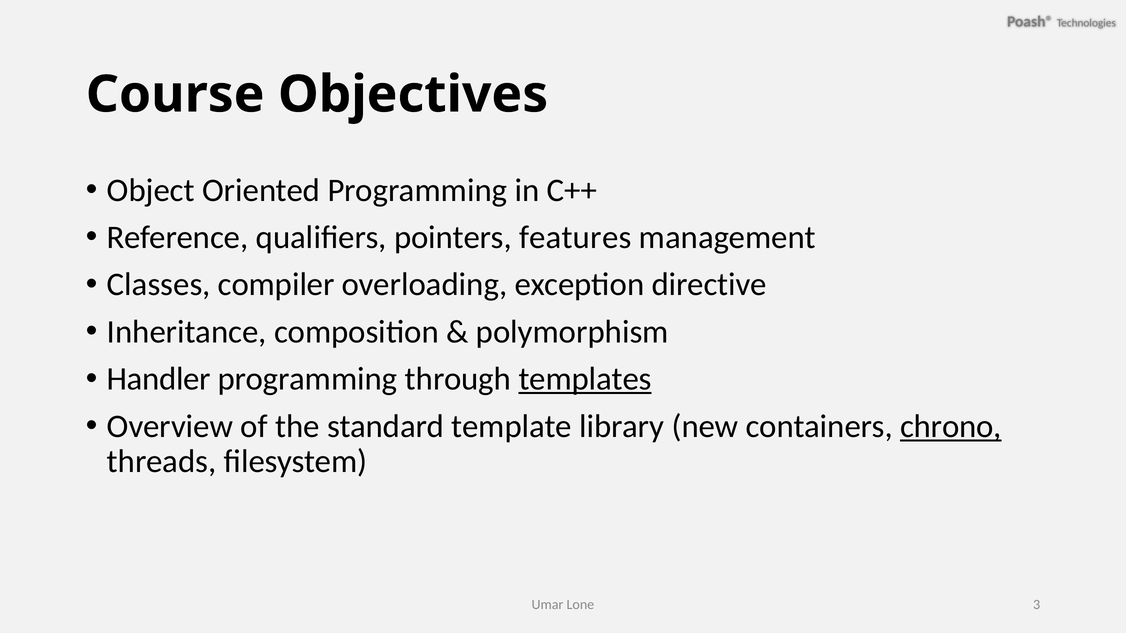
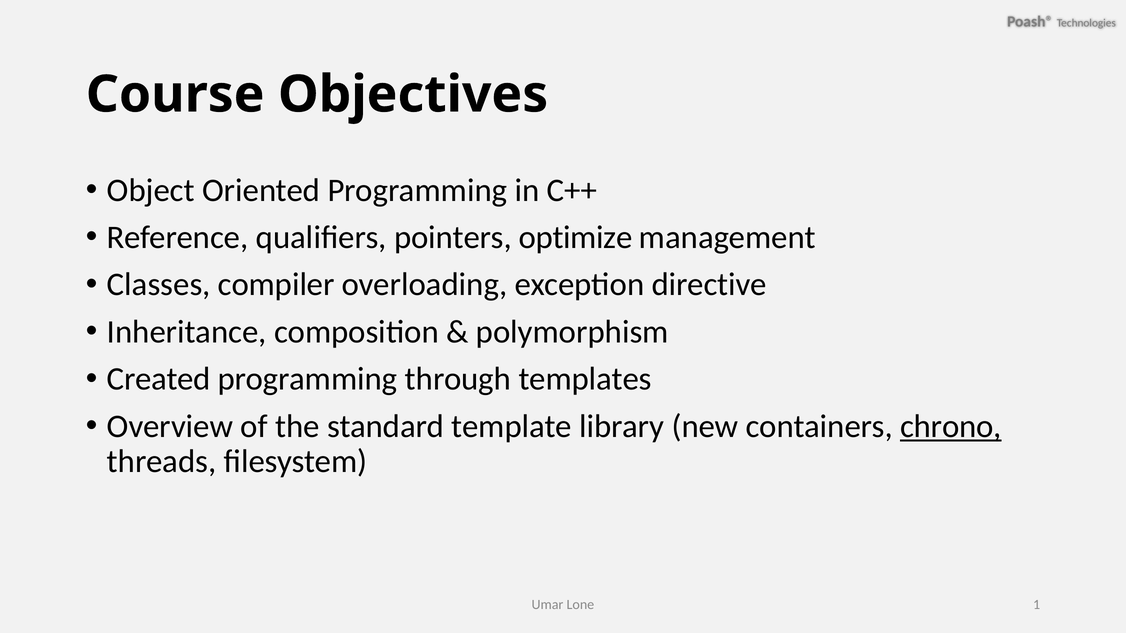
features: features -> optimize (576, 238)
Handler: Handler -> Created (159, 379)
templates underline: present -> none (585, 379)
3: 3 -> 1 (1037, 605)
